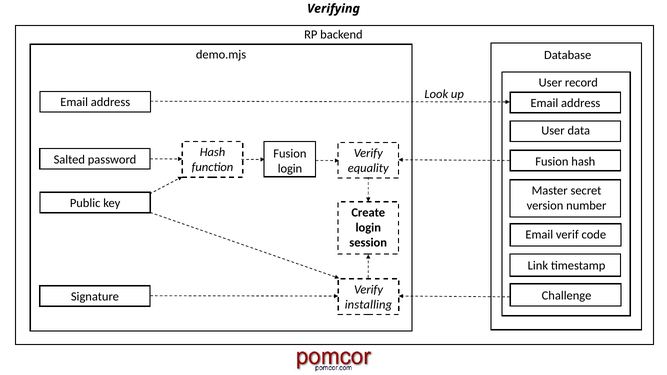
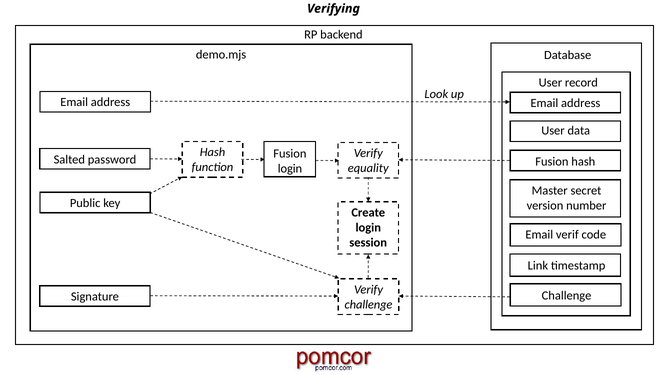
installing: installing -> challenge (369, 305)
